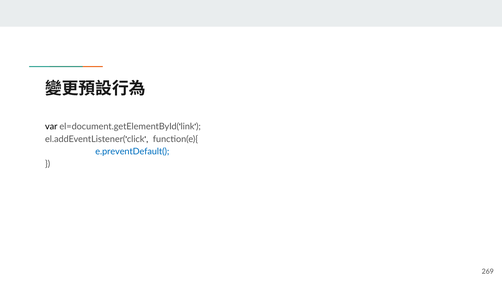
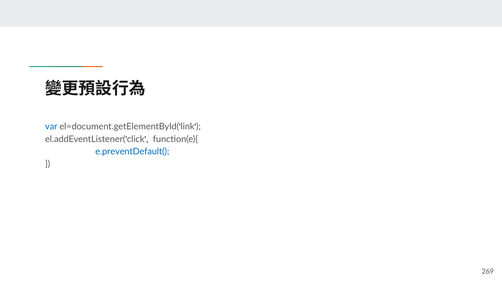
var colour: black -> blue (51, 127)
